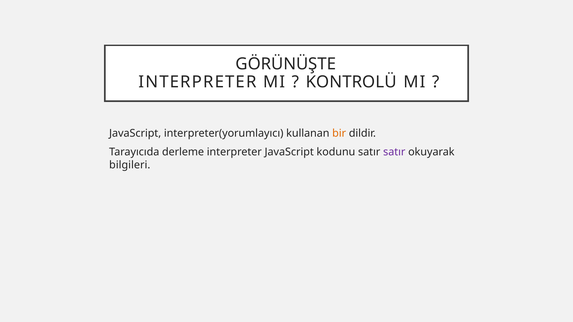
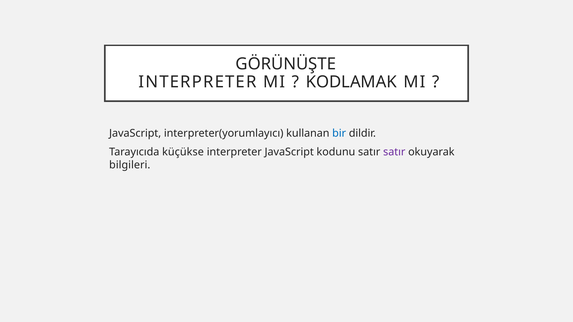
KONTROLÜ: KONTROLÜ -> KODLAMAK (351, 82)
bir colour: orange -> blue (339, 133)
derleme: derleme -> küçükse (183, 152)
